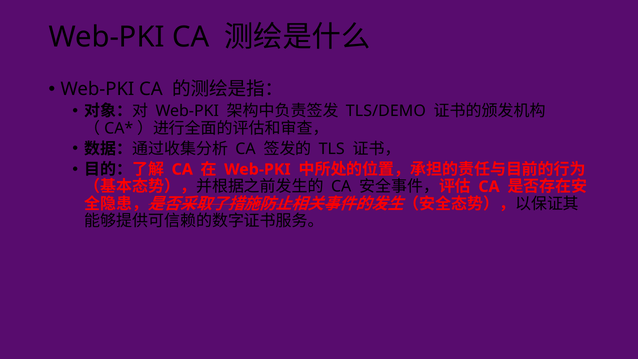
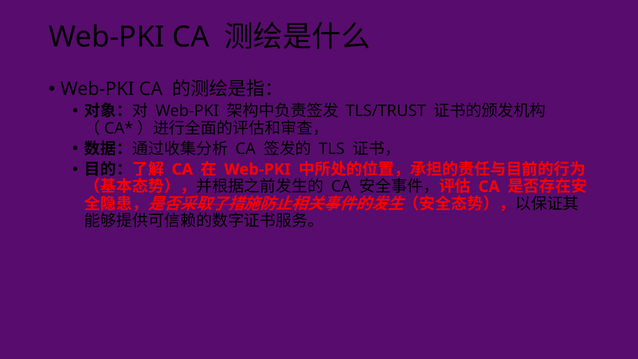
TLS/DEMO: TLS/DEMO -> TLS/TRUST (386, 111)
